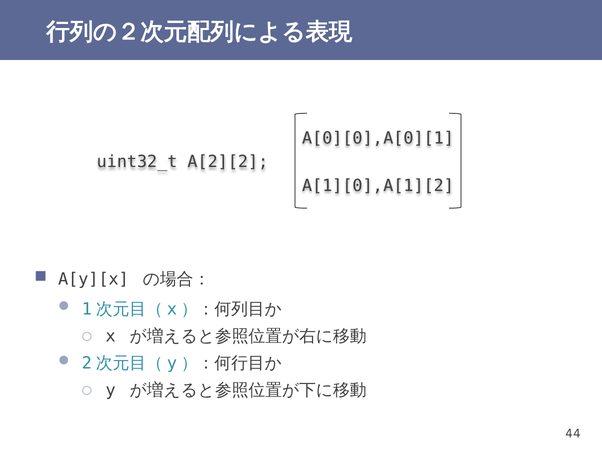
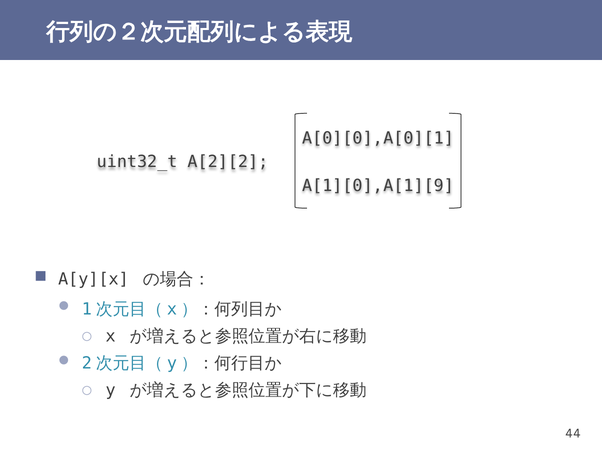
A[1][2: A[1][2 -> A[1][9 (419, 185)
